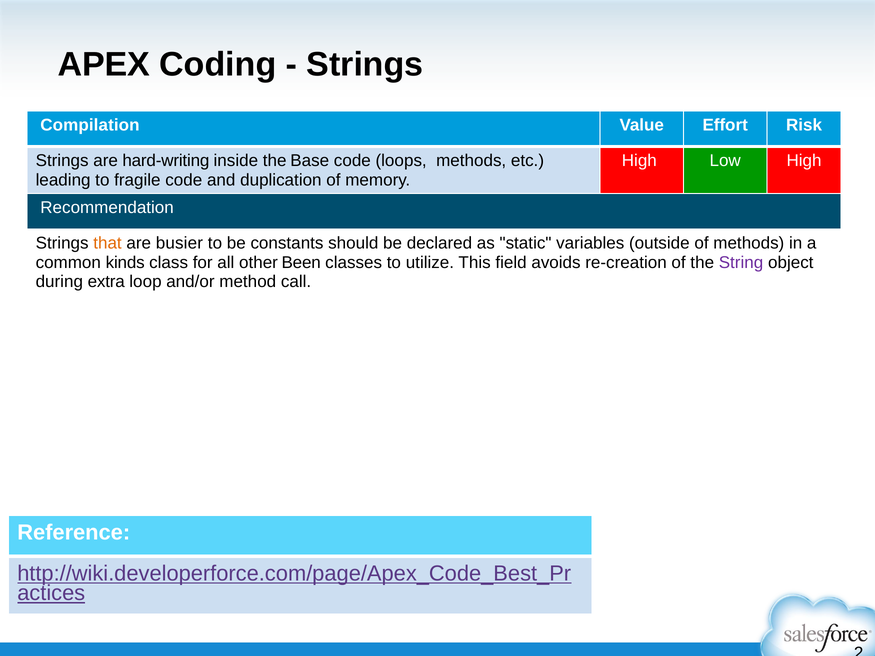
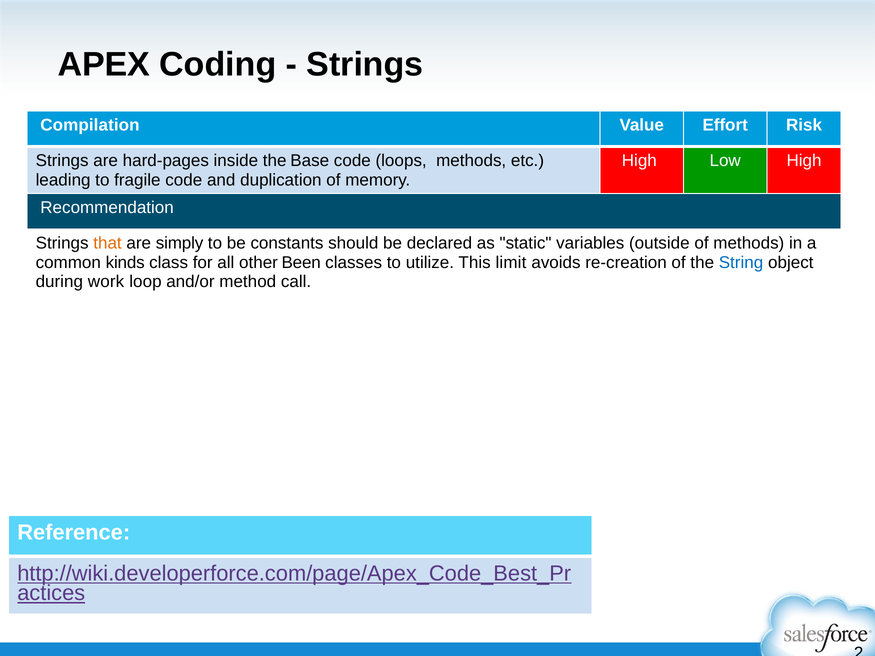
hard-writing: hard-writing -> hard-pages (166, 161)
busier: busier -> simply (180, 243)
field: field -> limit (511, 263)
String colour: purple -> blue (741, 263)
extra: extra -> work (106, 282)
